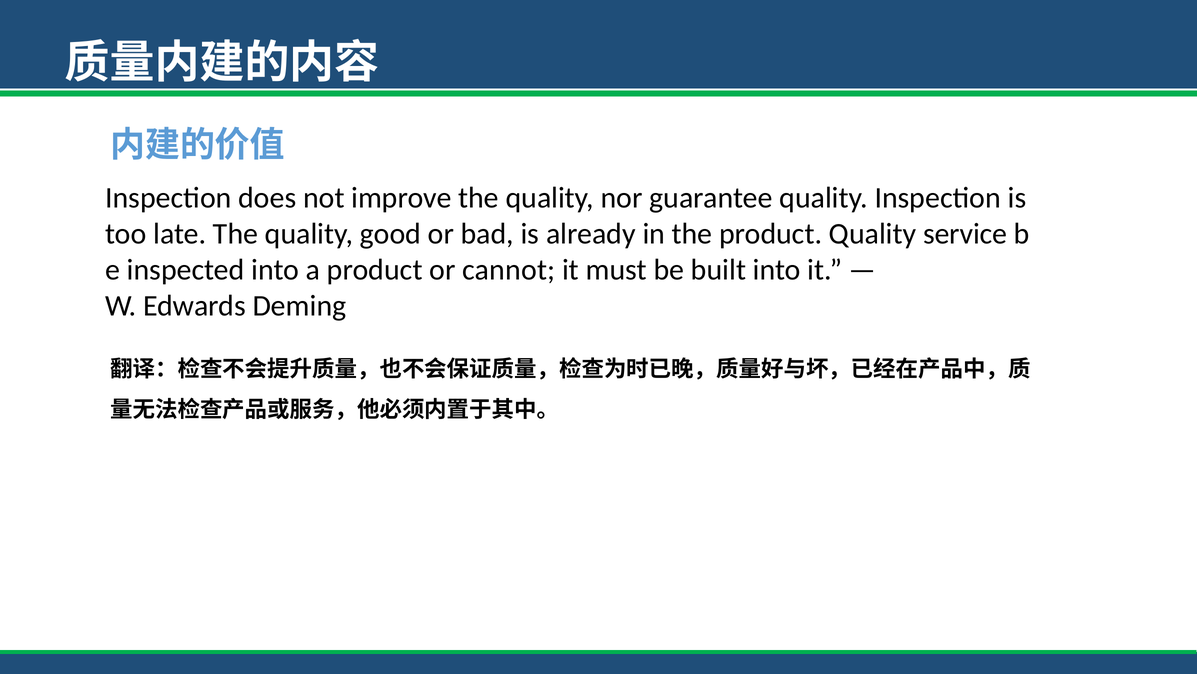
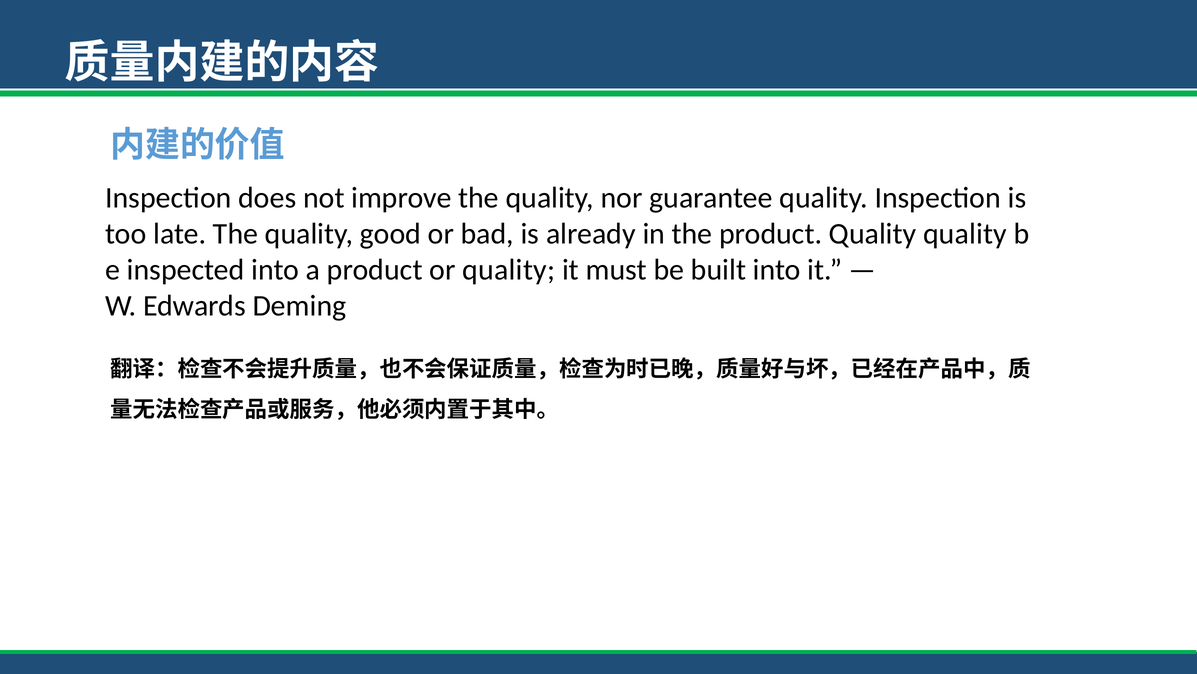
Quality service: service -> quality (965, 234)
or cannot: cannot -> quality (509, 269)
